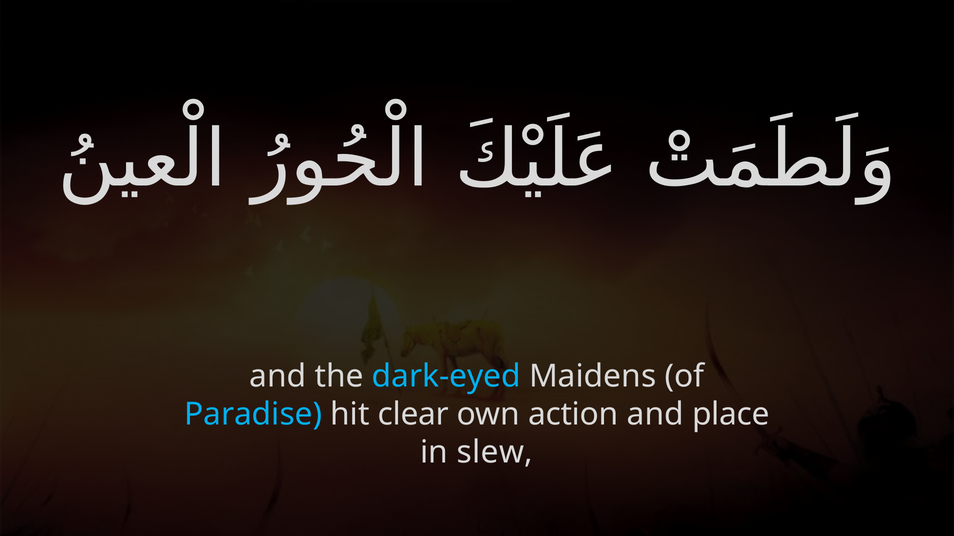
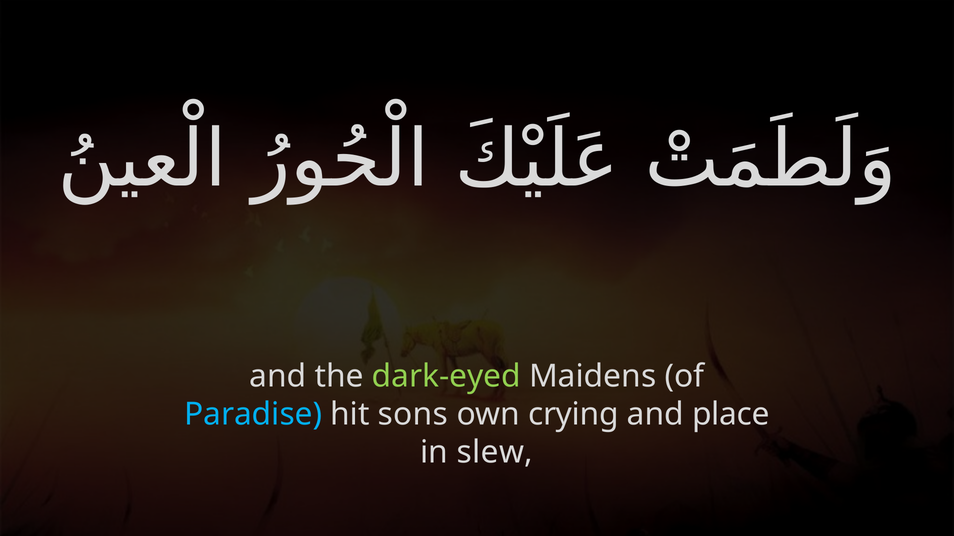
dark-eyed colour: light blue -> light green (446, 377)
clear: clear -> sons (413, 415)
action: action -> crying (573, 415)
